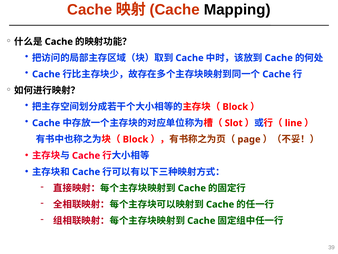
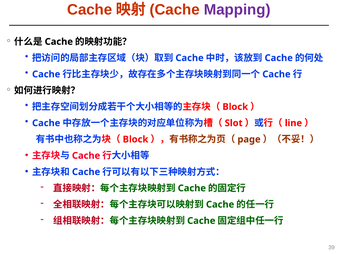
Mapping colour: black -> purple (237, 10)
